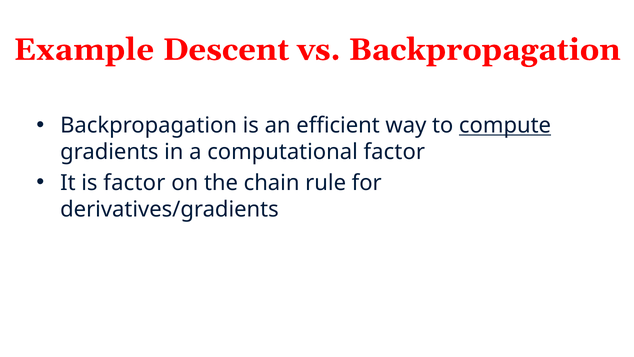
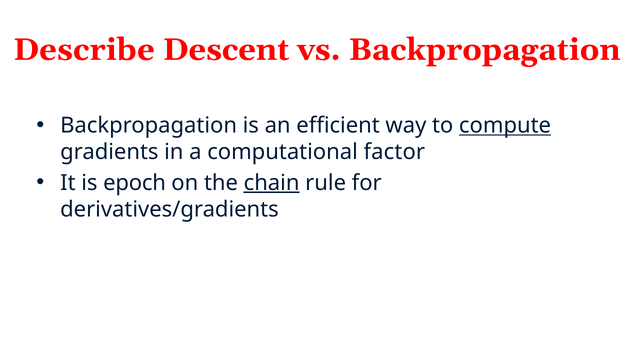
Example: Example -> Describe (84, 50)
is factor: factor -> epoch (135, 183)
chain underline: none -> present (272, 183)
